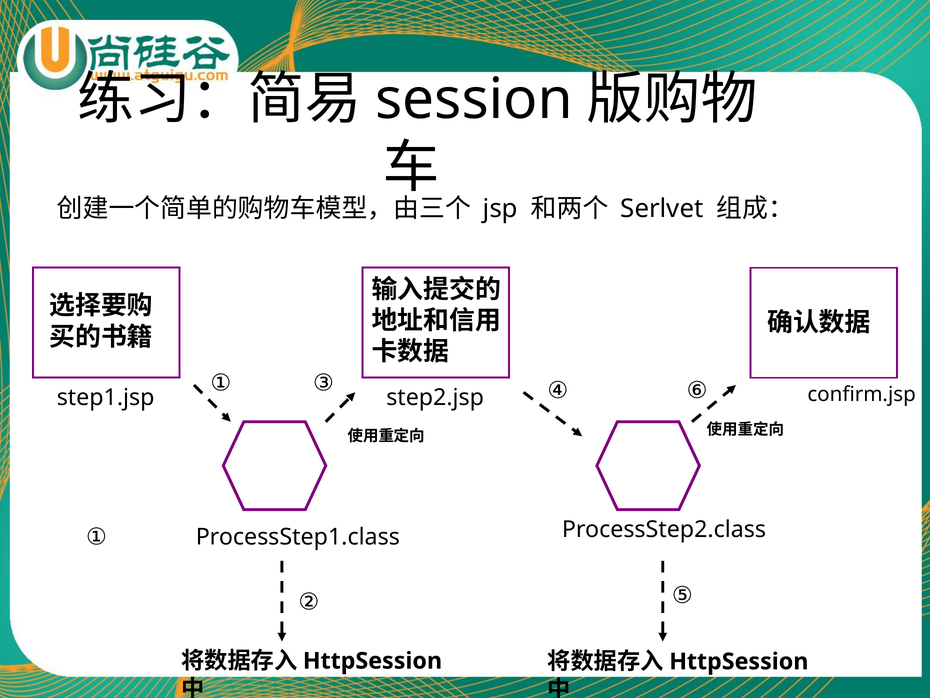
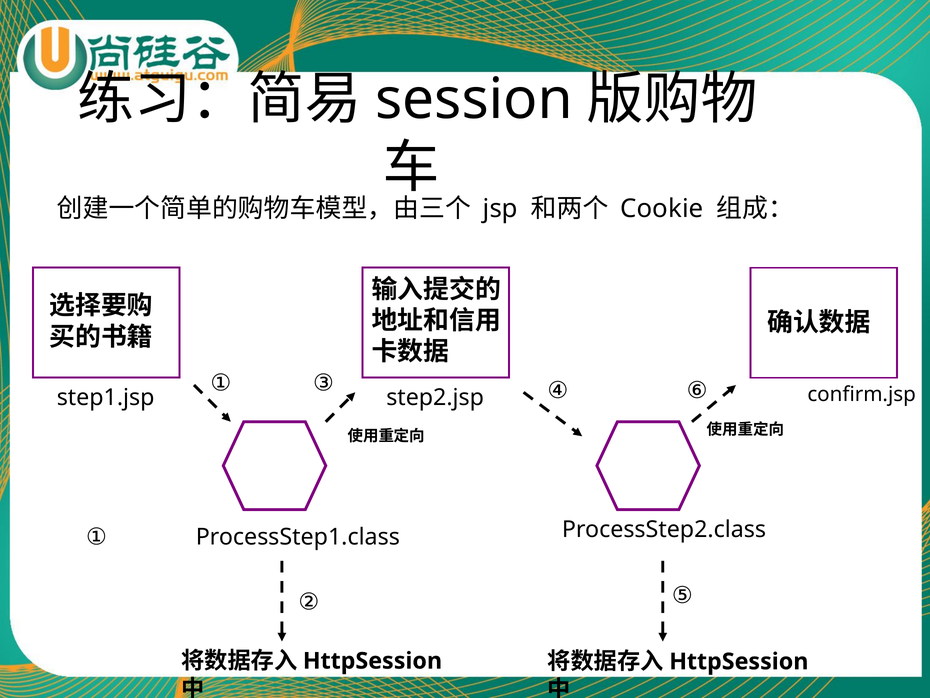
Serlvet: Serlvet -> Cookie (662, 209)
